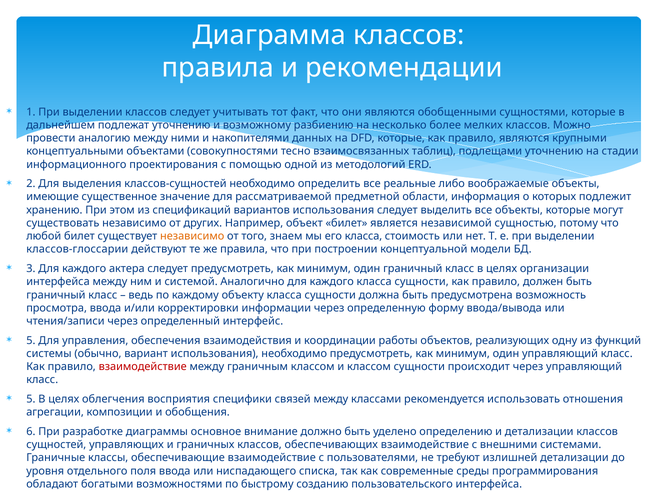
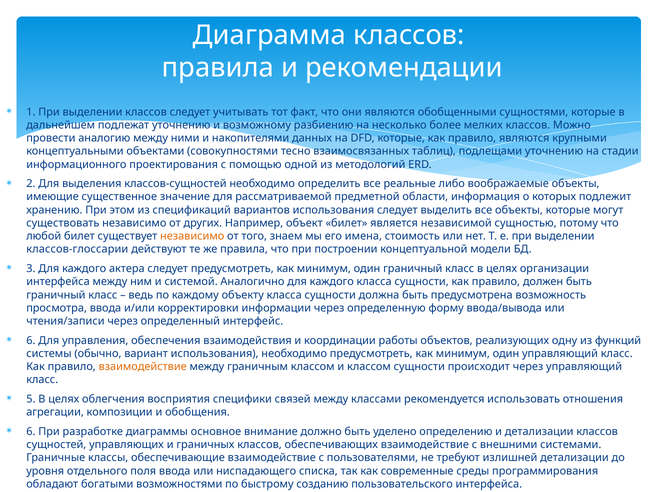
его класса: класса -> имена (363, 237)
5: 5 -> 6 (31, 341)
взаимодействие colour: red -> orange (143, 367)
